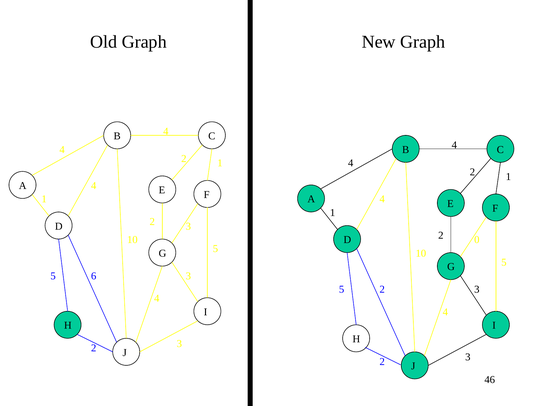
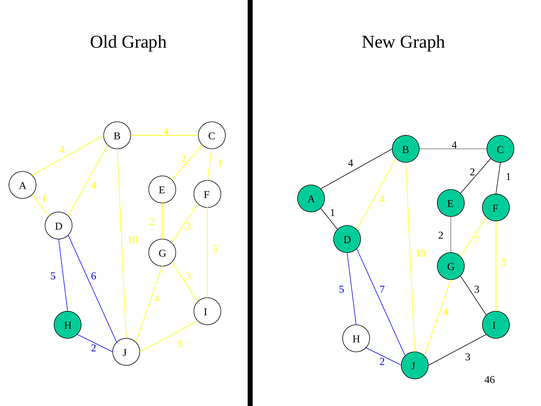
2 0: 0 -> 7 (477, 240)
5 2: 2 -> 7 (382, 289)
